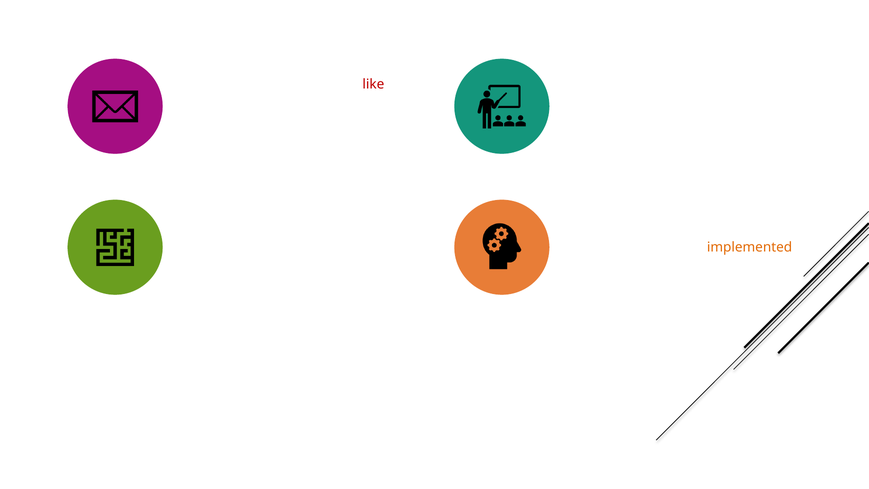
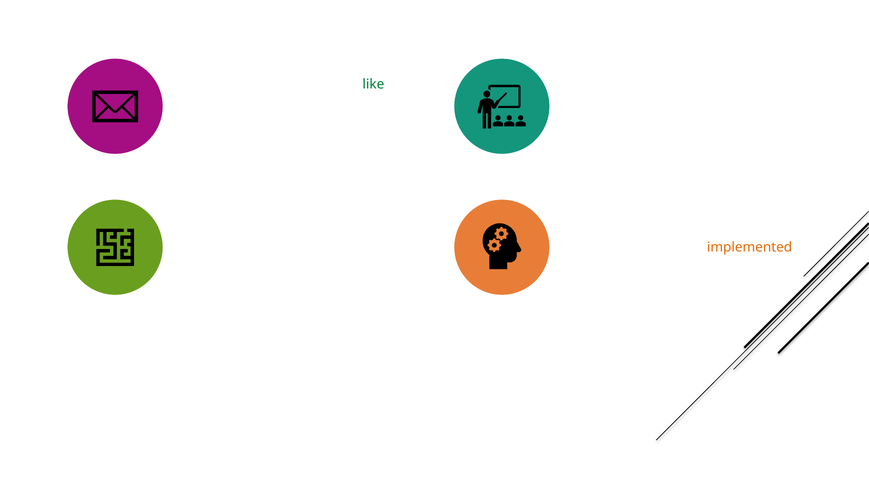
like colour: red -> green (373, 84)
